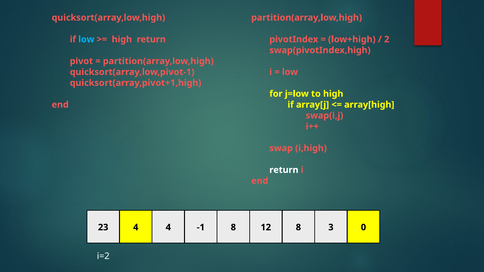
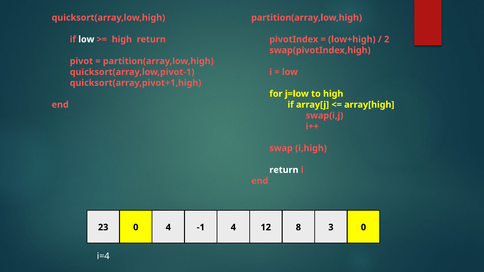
low colour: light blue -> white (86, 39)
23 4: 4 -> 0 (136, 228)
-1 8: 8 -> 4 (233, 228)
i=2: i=2 -> i=4 (103, 256)
